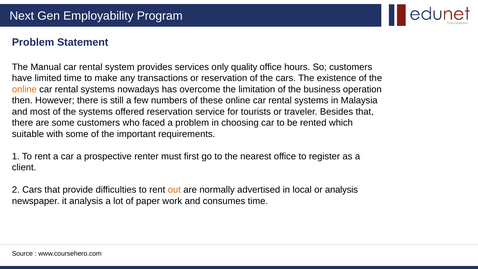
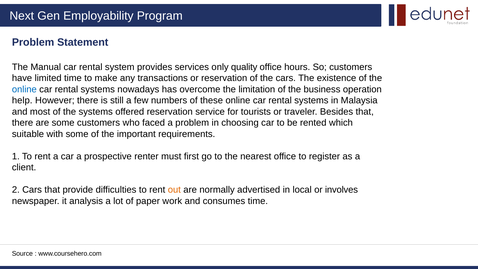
online colour: orange -> blue (24, 89)
then: then -> help (22, 101)
or analysis: analysis -> involves (341, 190)
